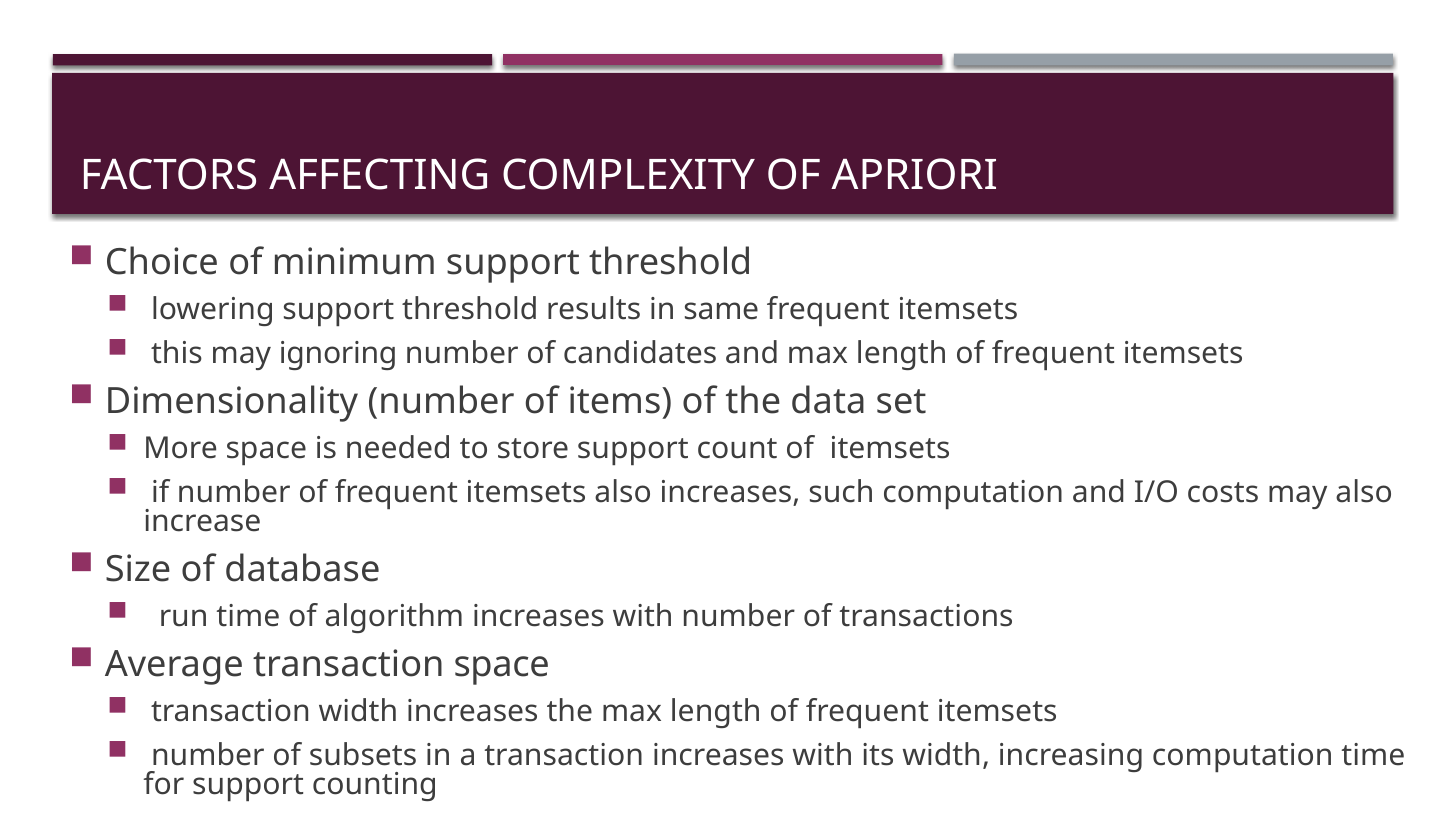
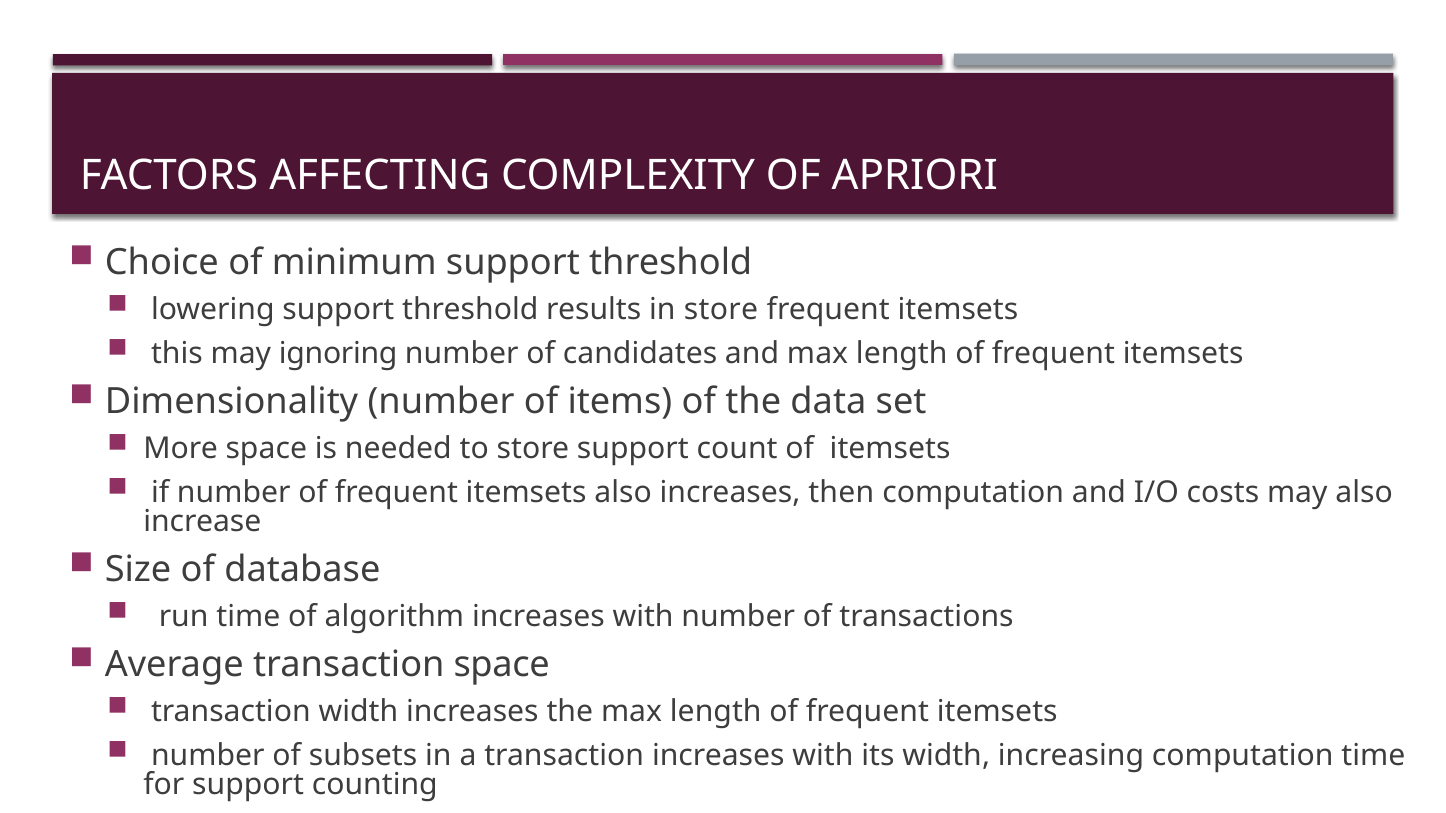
in same: same -> store (721, 310)
such: such -> then (841, 493)
